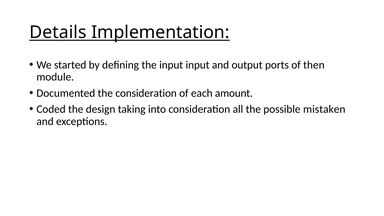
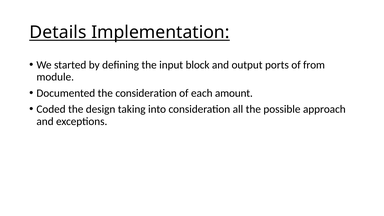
input input: input -> block (198, 65)
then: then -> from (314, 65)
mistaken: mistaken -> approach (324, 109)
